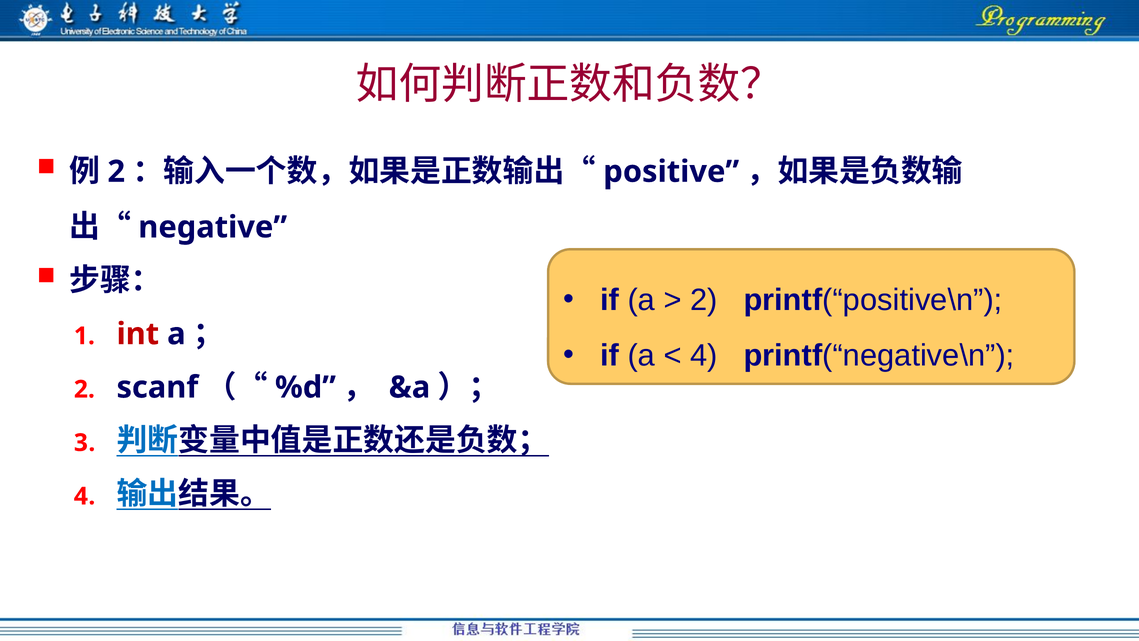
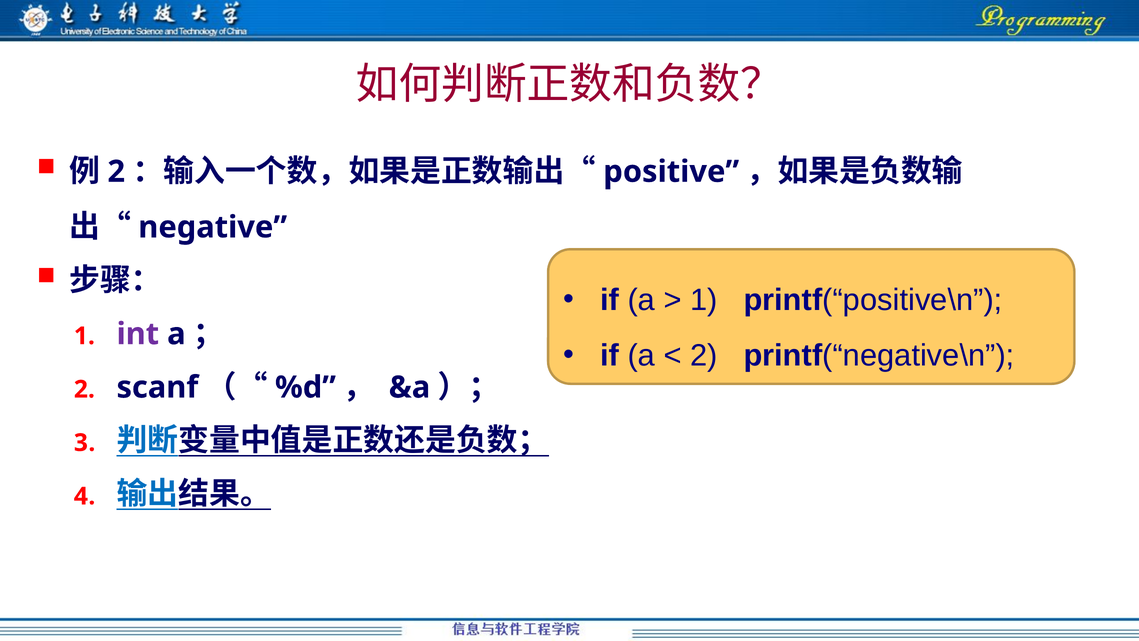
2: 2 -> 1 (704, 300)
int colour: red -> purple (138, 334)
4: 4 -> 2 (704, 355)
